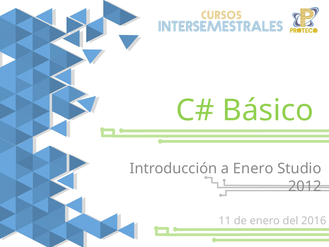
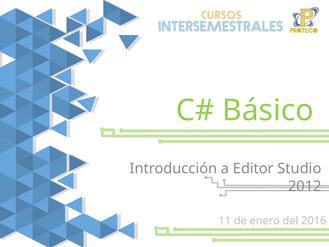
a Enero: Enero -> Editor (253, 168)
